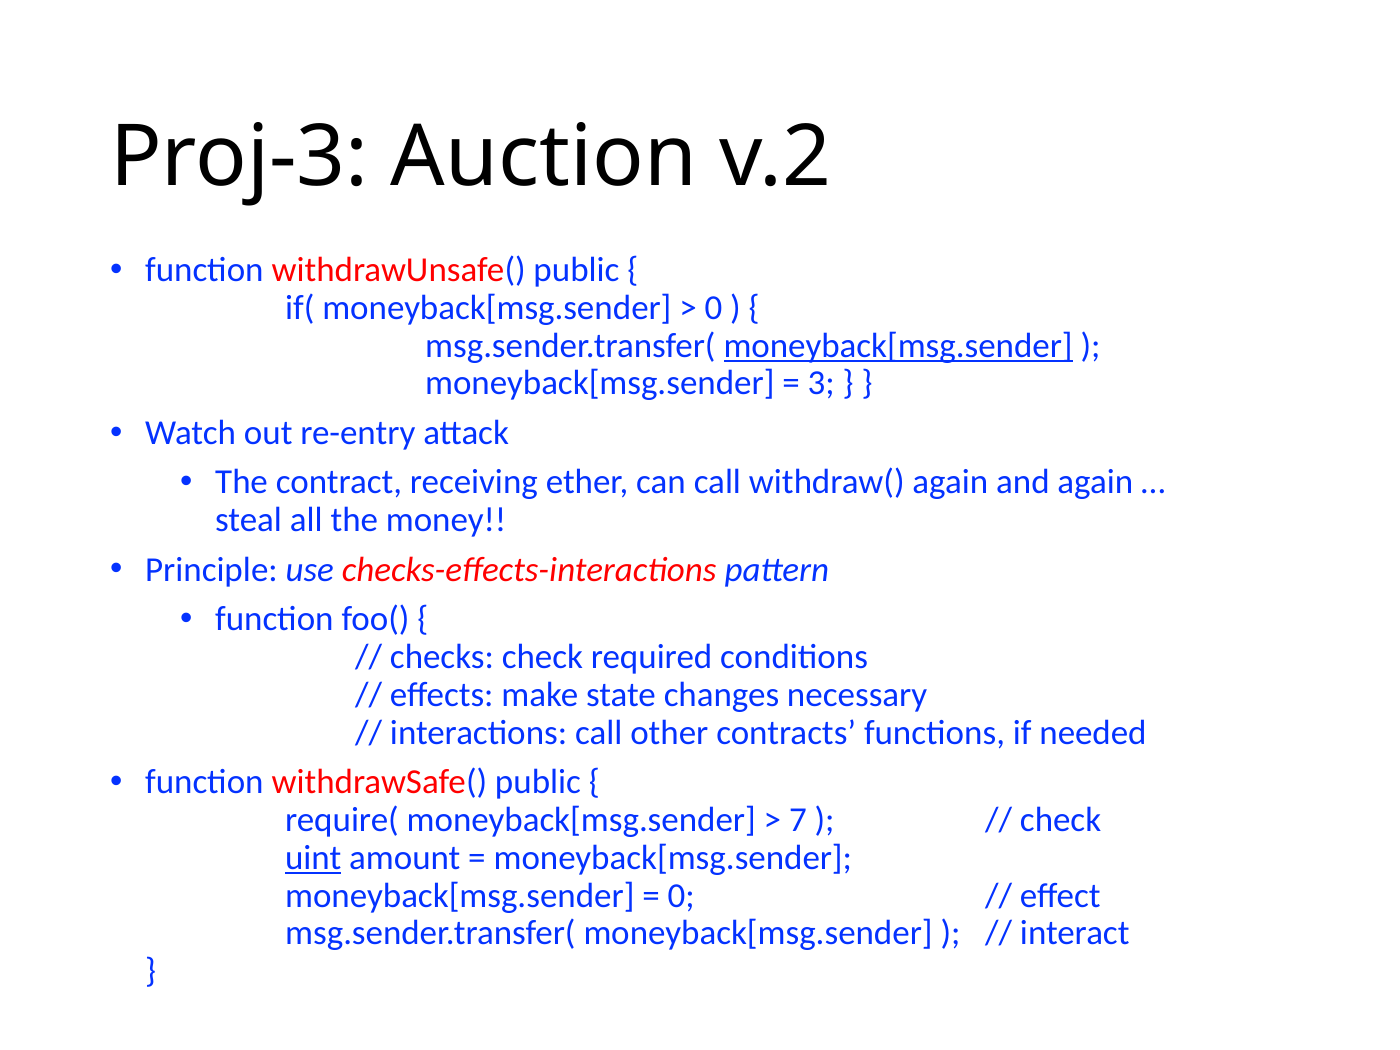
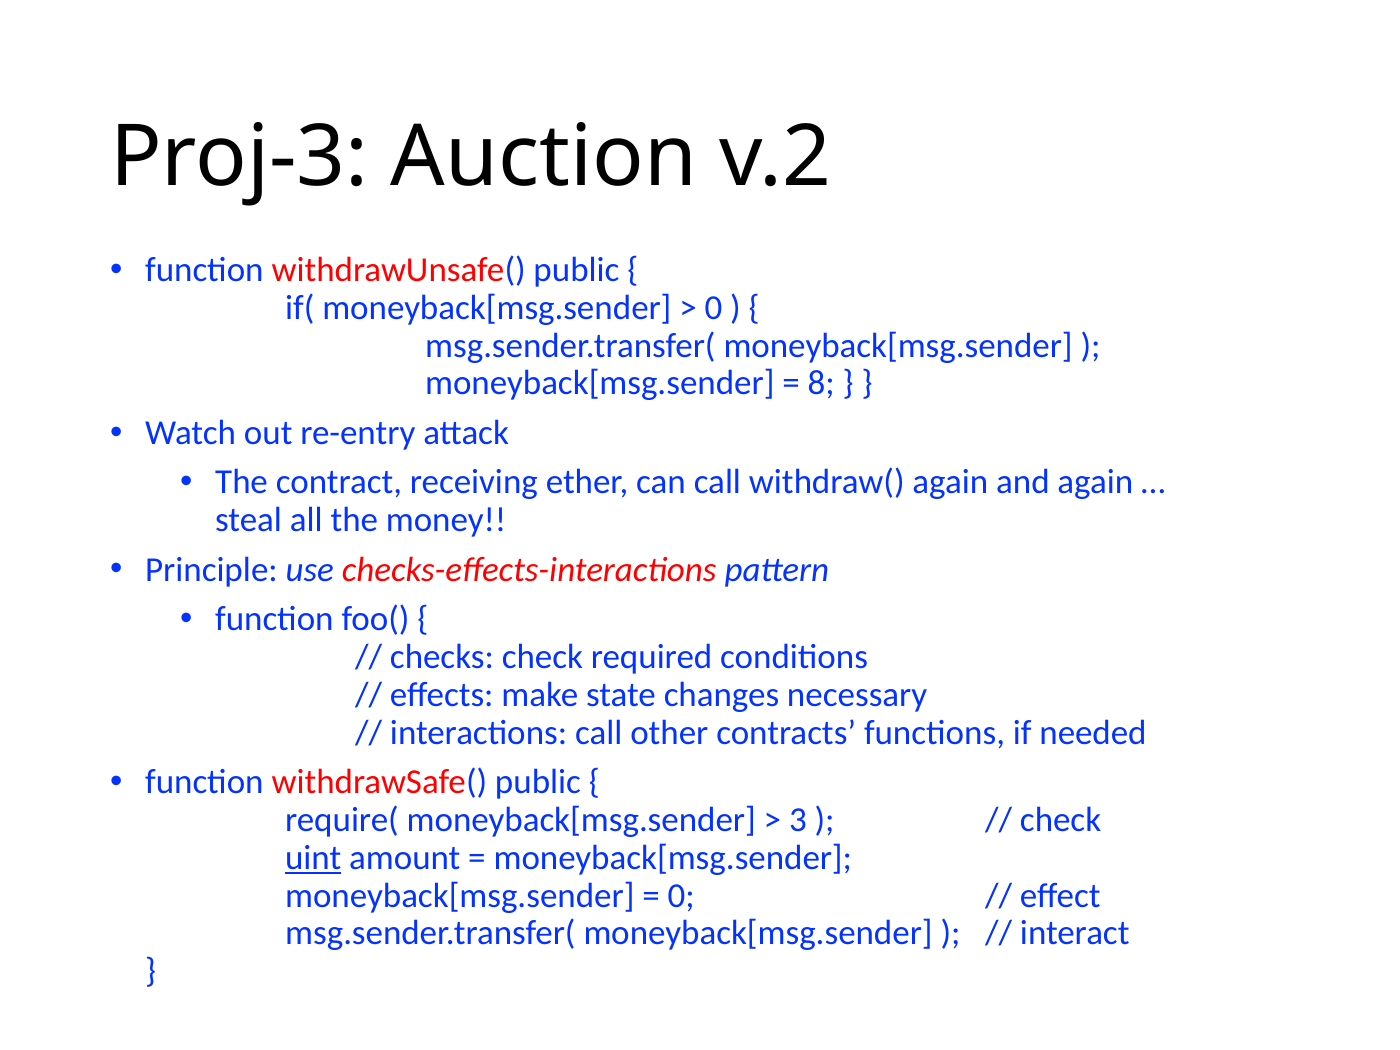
moneyback[msg.sender underline: present -> none (898, 346)
3: 3 -> 8 (821, 383)
7: 7 -> 3 (798, 820)
